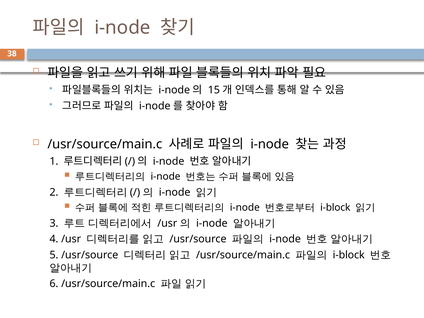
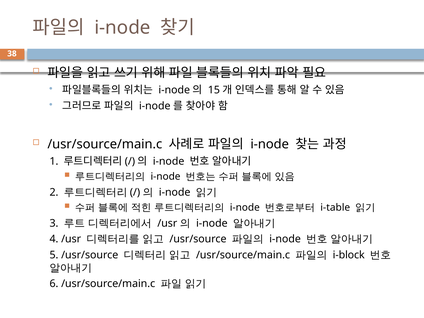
i-block: i-block -> i-table (335, 208)
